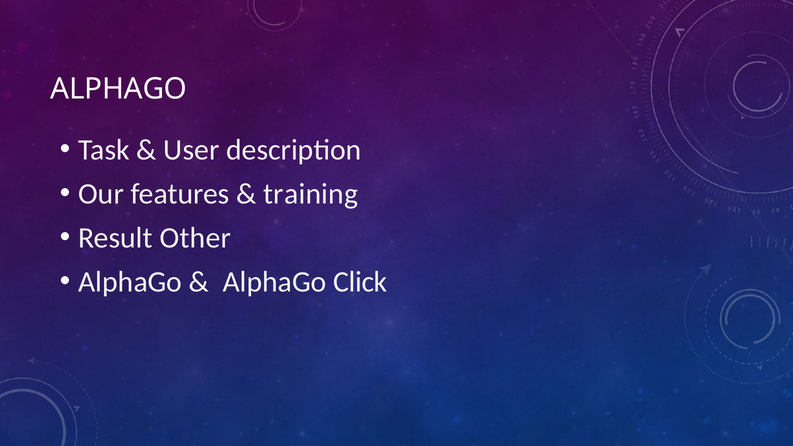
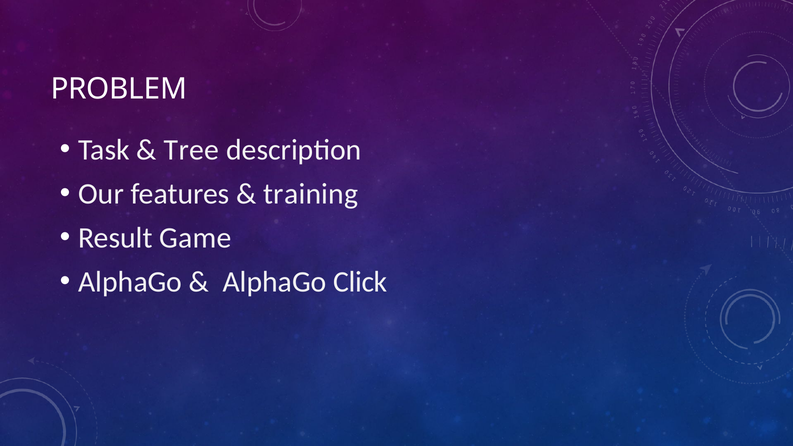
ALPHAGO: ALPHAGO -> PROBLEM (119, 89)
User: User -> Tree (191, 150)
Other: Other -> Game (196, 238)
